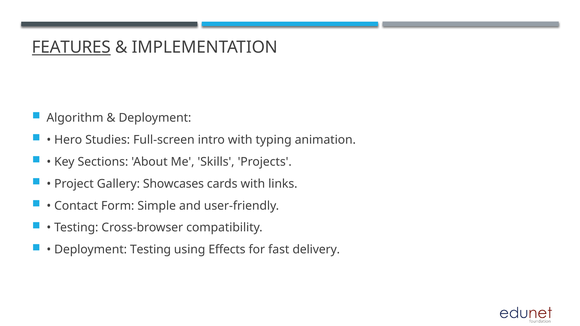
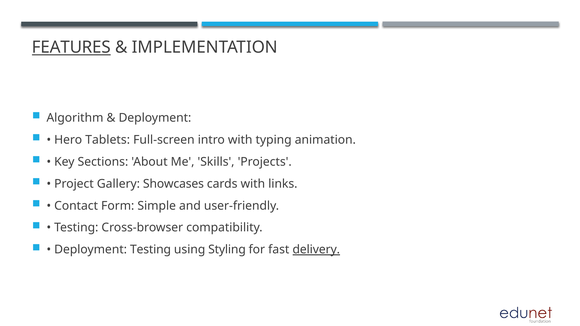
Studies: Studies -> Tablets (108, 140)
Effects: Effects -> Styling (227, 250)
delivery underline: none -> present (316, 250)
